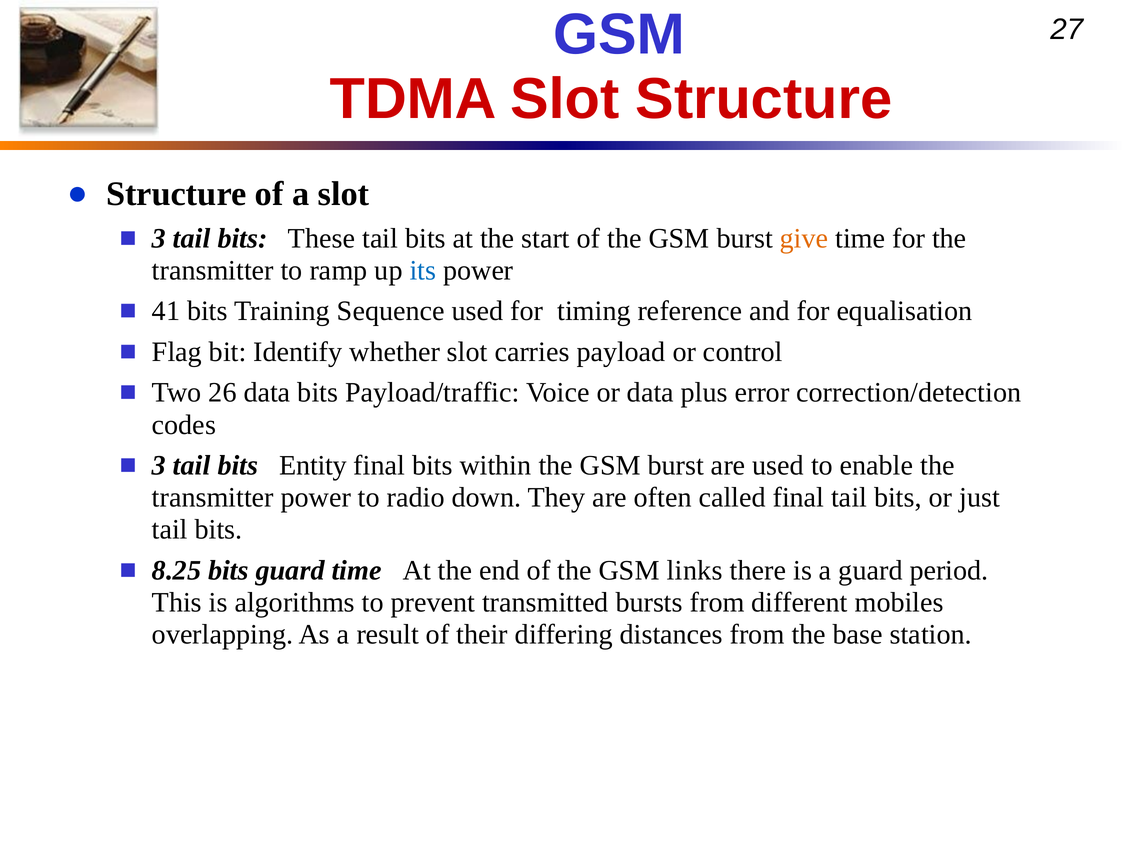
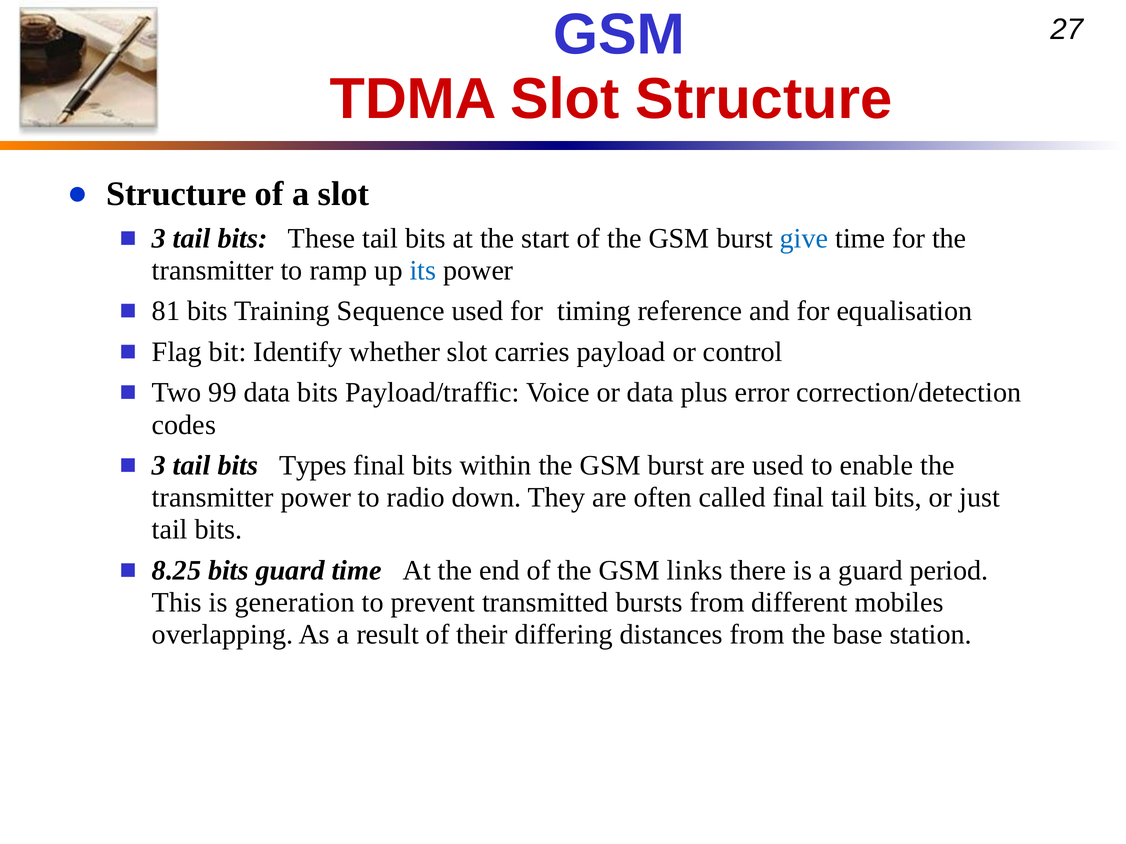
give colour: orange -> blue (804, 238)
41: 41 -> 81 (166, 311)
26: 26 -> 99 (223, 393)
Entity: Entity -> Types (313, 466)
algorithms: algorithms -> generation (295, 603)
